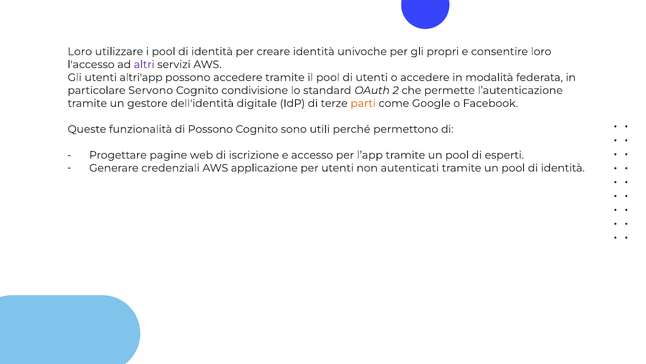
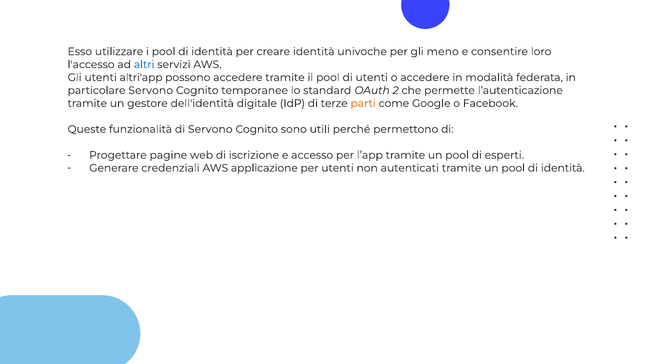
Loro: Loro -> Esso (80, 51)
propri: propri -> meno (443, 51)
altri colour: purple -> blue (144, 64)
condivisione: condivisione -> temporanee (255, 90)
di Possono: Possono -> Servono (210, 129)
